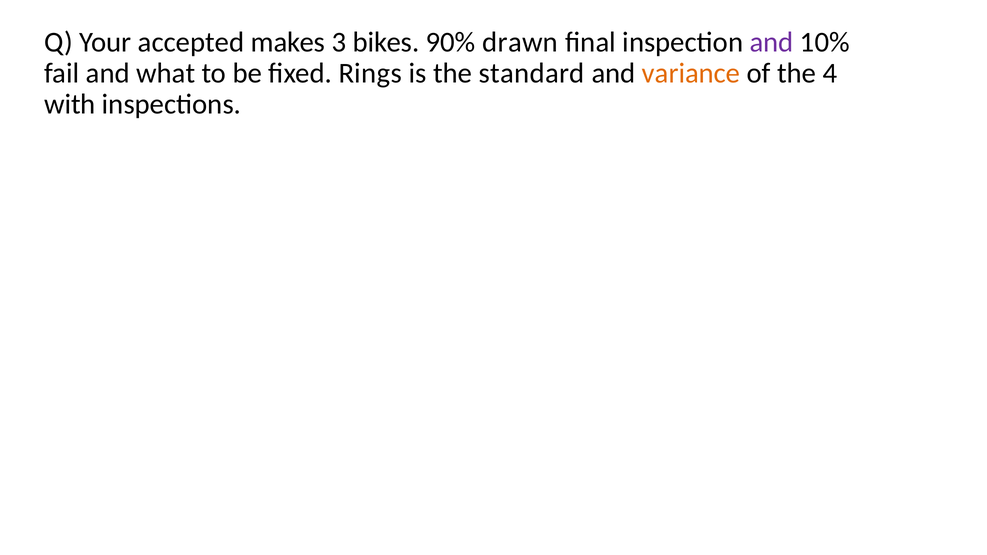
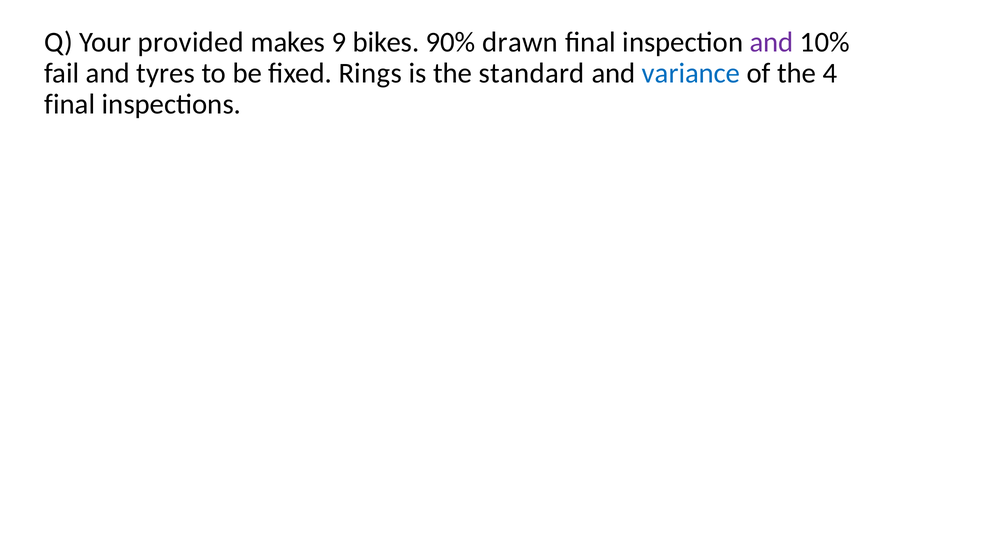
accepted: accepted -> provided (191, 42)
3: 3 -> 9 (339, 42)
what: what -> tyres (166, 73)
variance colour: orange -> blue (691, 73)
with: with -> final (70, 104)
